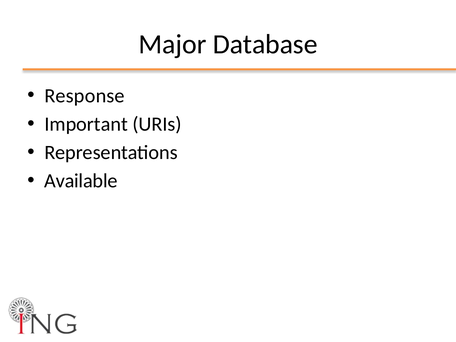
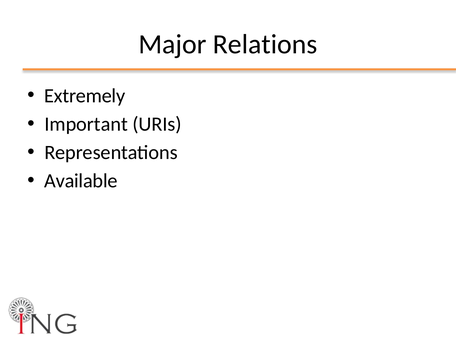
Database: Database -> Relations (265, 44)
Response: Response -> Extremely (85, 96)
